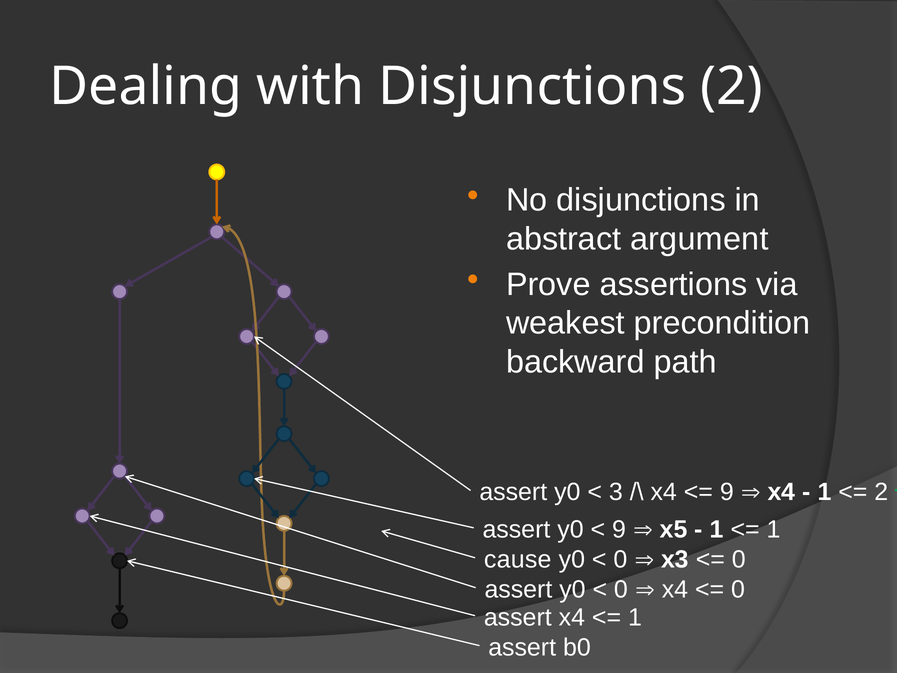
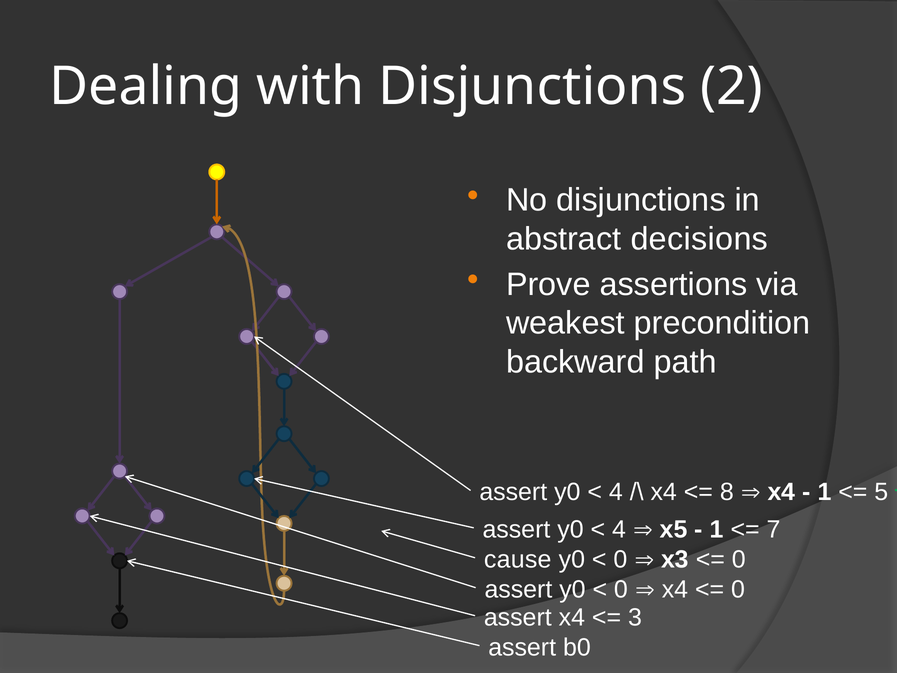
argument: argument -> decisions (699, 239)
3: 3 -> 4 (616, 492)
9: 9 -> 8 (727, 492)
2: 2 -> 5 (881, 492)
9: 9 -> 4 (619, 529)
1: 1 -> 7 (774, 529)
1: 1 -> 3 (635, 617)
